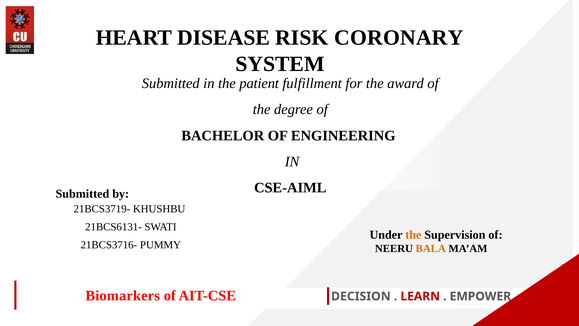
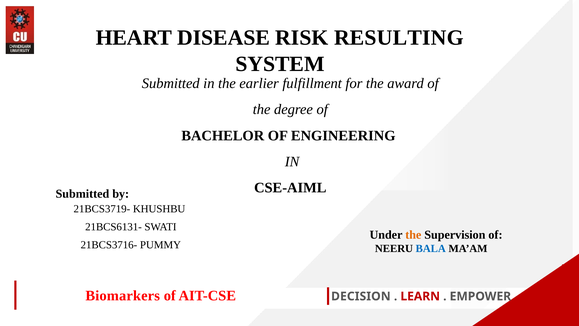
CORONARY: CORONARY -> RESULTING (399, 38)
patient: patient -> earlier (259, 83)
BALA colour: orange -> blue (431, 248)
